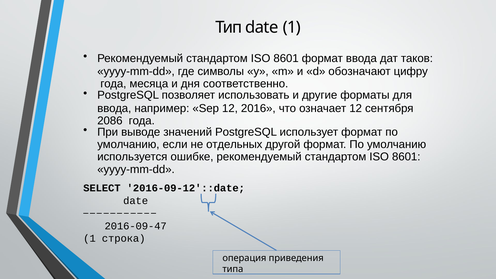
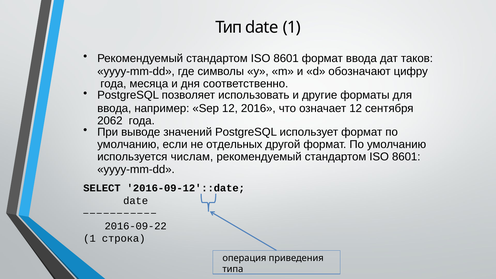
2086: 2086 -> 2062 (110, 121)
ошибке: ошибке -> числам (192, 157)
2016-09-47: 2016-09-47 -> 2016-09-22 (136, 226)
